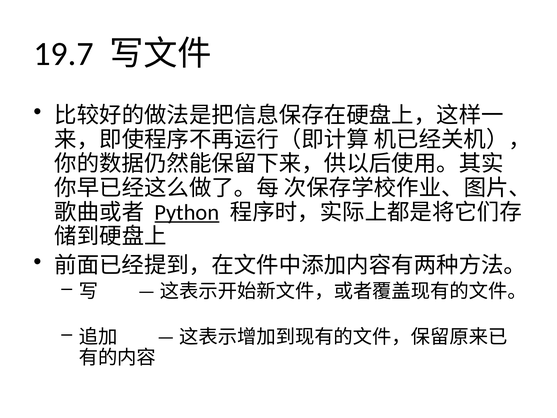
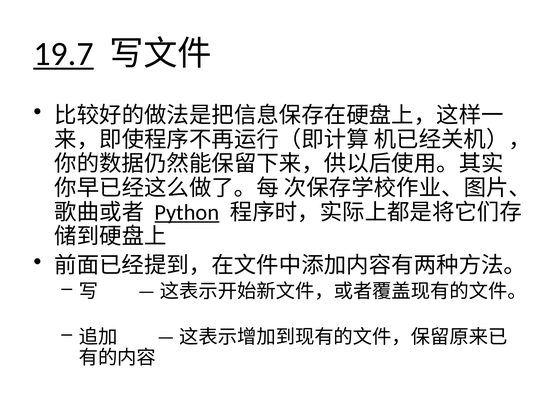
19.7 underline: none -> present (64, 54)
